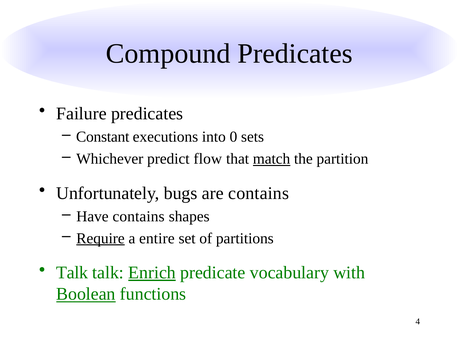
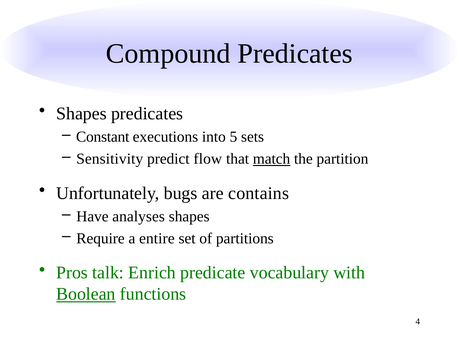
Failure: Failure -> Shapes (81, 114)
0: 0 -> 5 (233, 137)
Whichever: Whichever -> Sensitivity (110, 159)
Have contains: contains -> analyses (139, 217)
Require underline: present -> none (101, 239)
Talk: Talk -> Pros (72, 273)
Enrich underline: present -> none (152, 273)
